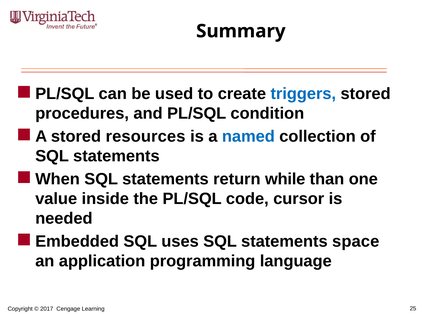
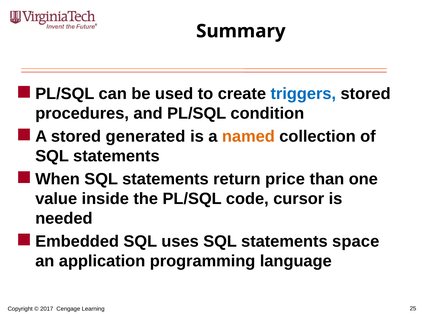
resources: resources -> generated (146, 137)
named colour: blue -> orange (248, 137)
while: while -> price (285, 179)
